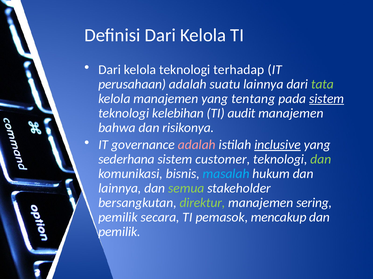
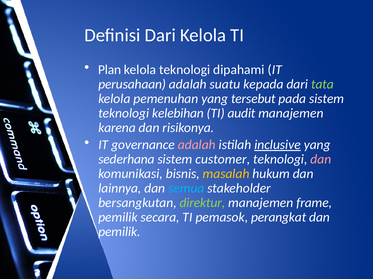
Dari: Dari -> Plan (110, 70)
terhadap: terhadap -> dipahami (239, 70)
suatu lainnya: lainnya -> kepada (263, 84)
kelola manajemen: manajemen -> pemenuhan (166, 99)
tentang: tentang -> tersebut (253, 99)
sistem underline: present -> none (327, 99)
bahwa: bahwa -> karena (117, 128)
dan colour: light green -> pink (321, 160)
masalah colour: light blue -> yellow (226, 174)
semua colour: light green -> light blue (186, 189)
sering: sering -> frame (314, 203)
mencakup: mencakup -> perangkat (279, 218)
